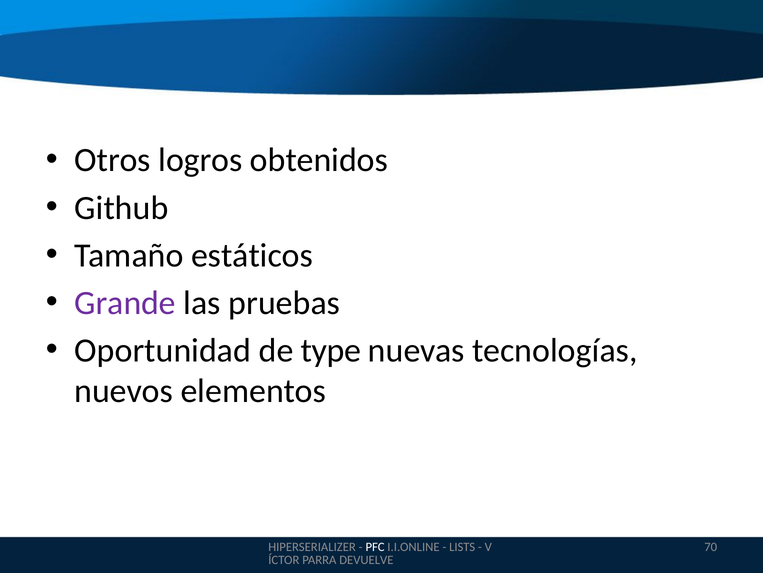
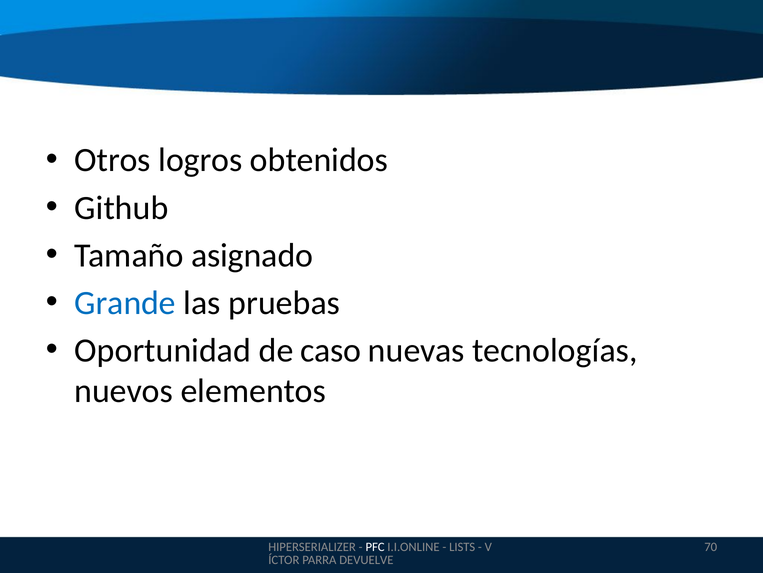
estáticos: estáticos -> asignado (252, 255)
Grande colour: purple -> blue (125, 303)
type: type -> caso (331, 350)
